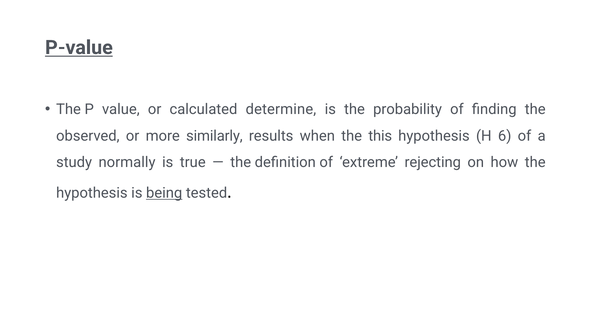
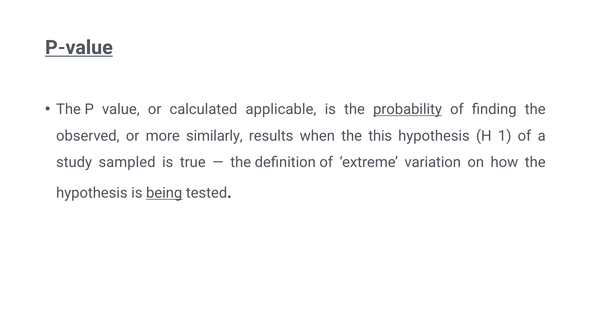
determine: determine -> applicable (281, 109)
probability underline: none -> present (408, 109)
6: 6 -> 1 (505, 136)
normally: normally -> sampled (127, 163)
rejecting: rejecting -> variation (433, 163)
